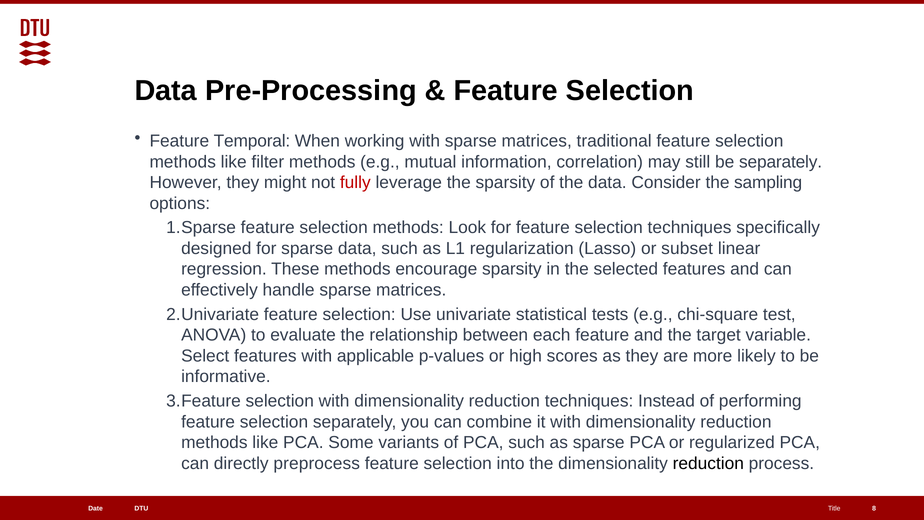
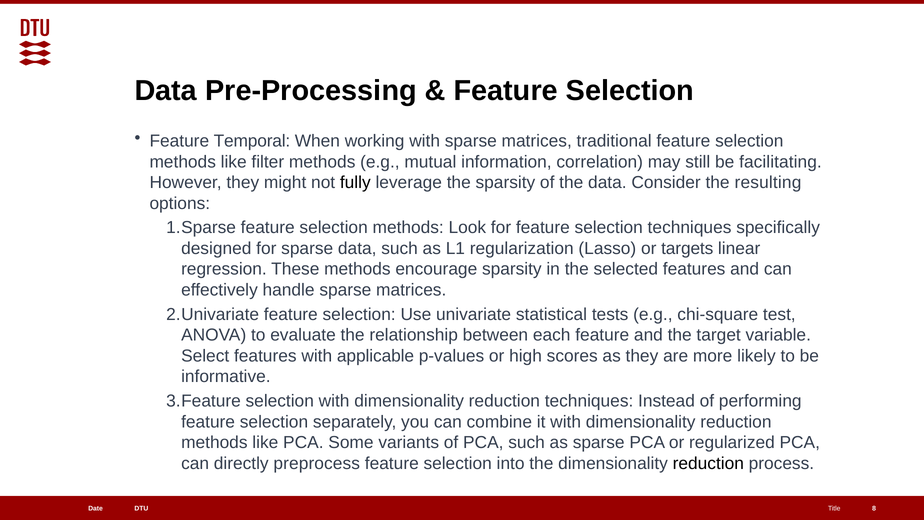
be separately: separately -> facilitating (780, 162)
fully colour: red -> black (355, 183)
sampling: sampling -> resulting (768, 183)
subset: subset -> targets (687, 248)
